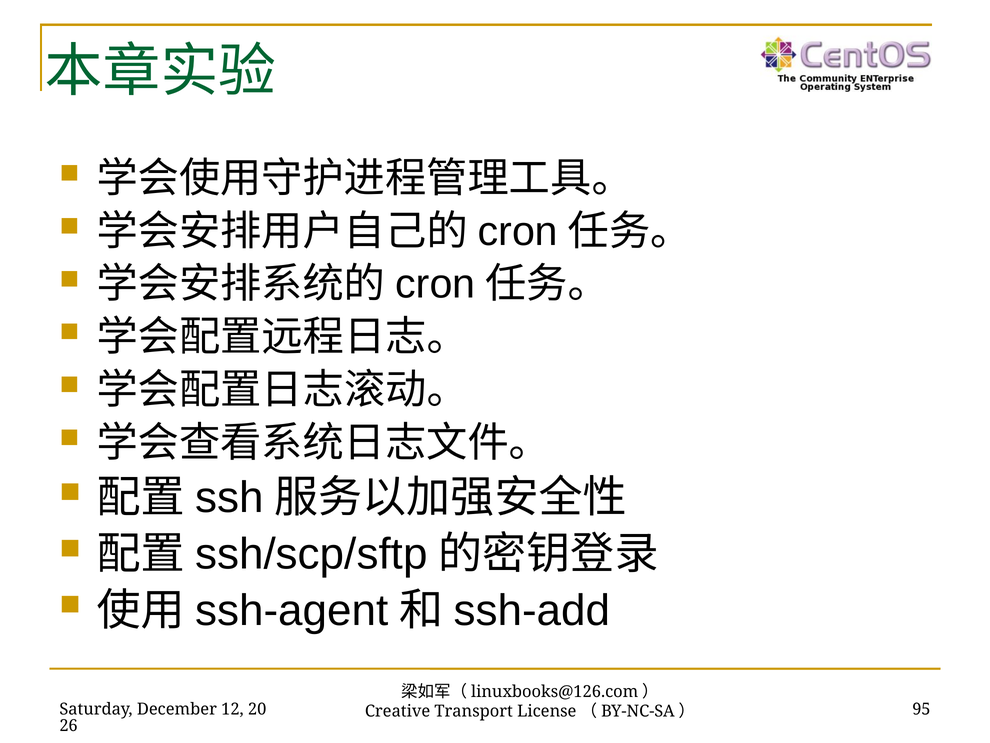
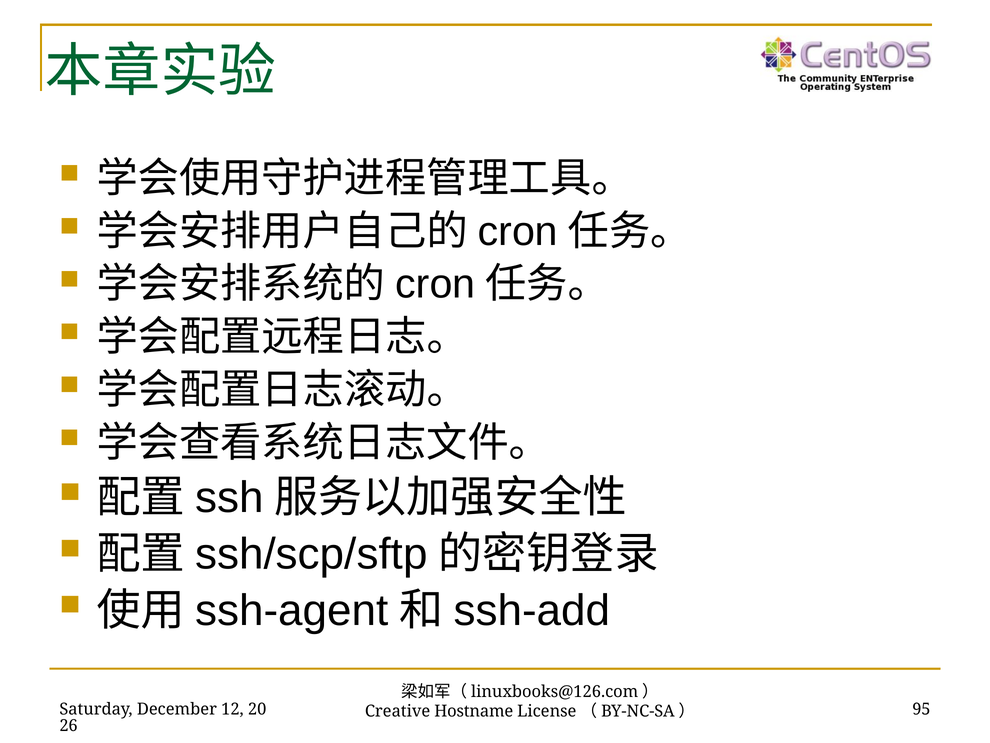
Transport: Transport -> Hostname (474, 711)
